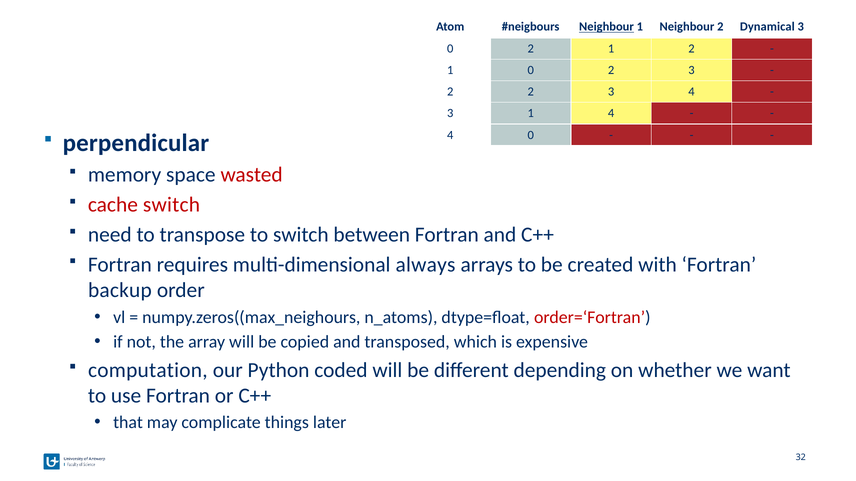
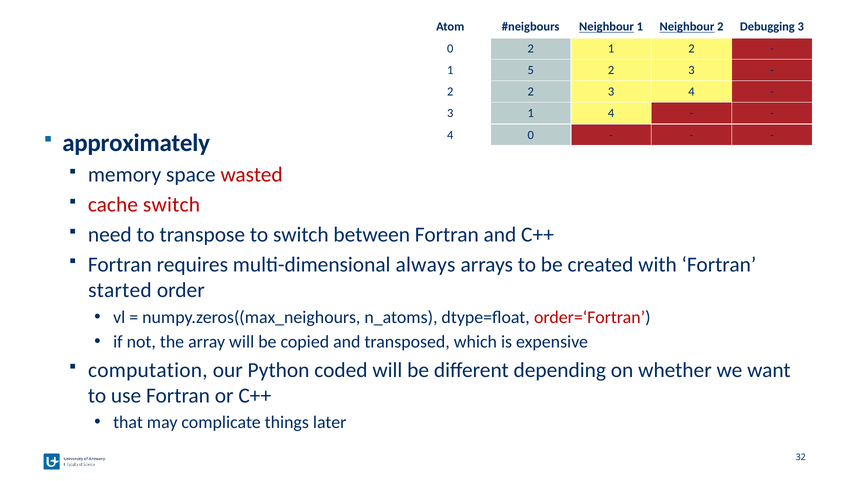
Neighbour underline: none -> present (687, 27)
Dynamical: Dynamical -> Debugging (767, 27)
1 0: 0 -> 5 (531, 70)
perpendicular: perpendicular -> approximately (136, 143)
backup: backup -> started (120, 291)
